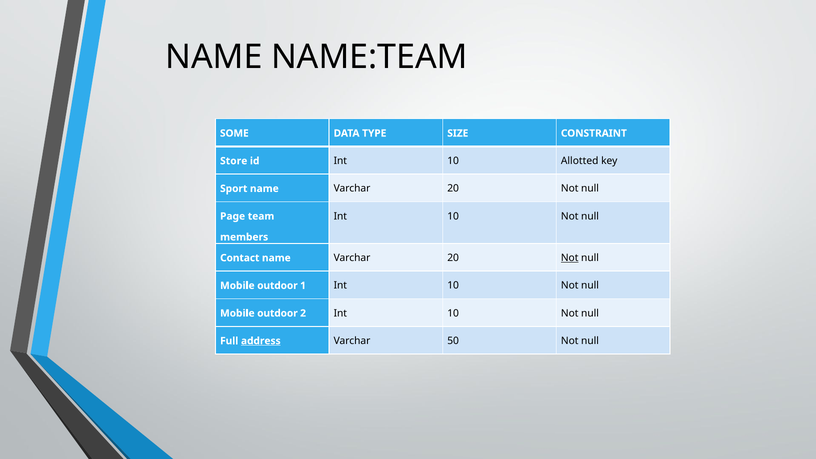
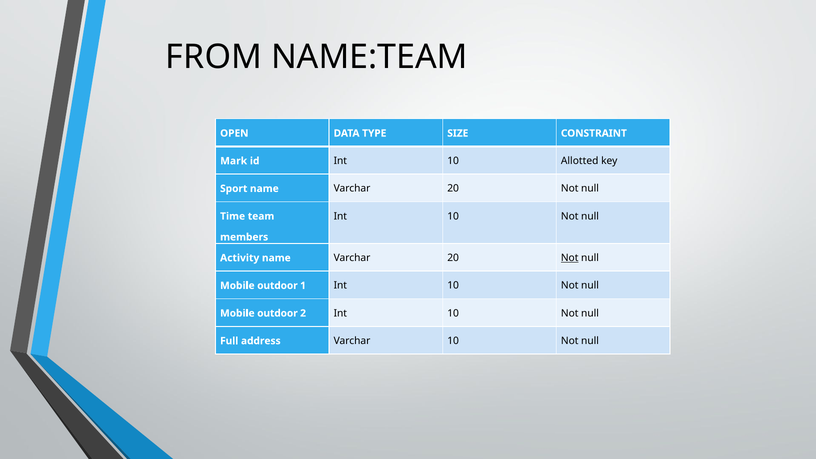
NAME: NAME -> FROM (214, 57)
SOME: SOME -> OPEN (234, 133)
Store: Store -> Mark (234, 161)
Page: Page -> Time (233, 216)
Contact: Contact -> Activity (240, 258)
address underline: present -> none (261, 341)
Varchar 50: 50 -> 10 (453, 341)
